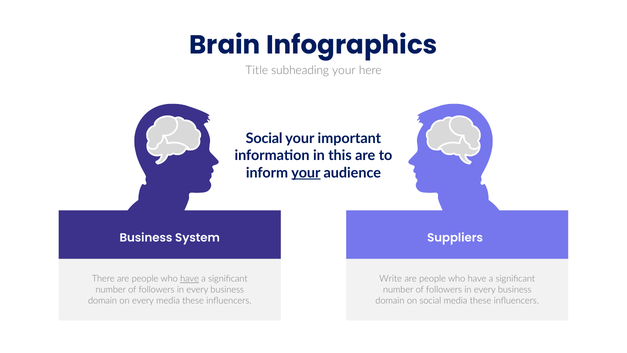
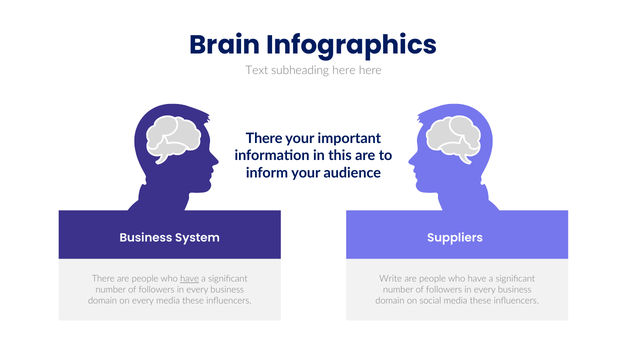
Title: Title -> Text (257, 70)
subheading your: your -> here (344, 70)
Social: Social -> There (264, 138)
your underline: present -> none (306, 173)
